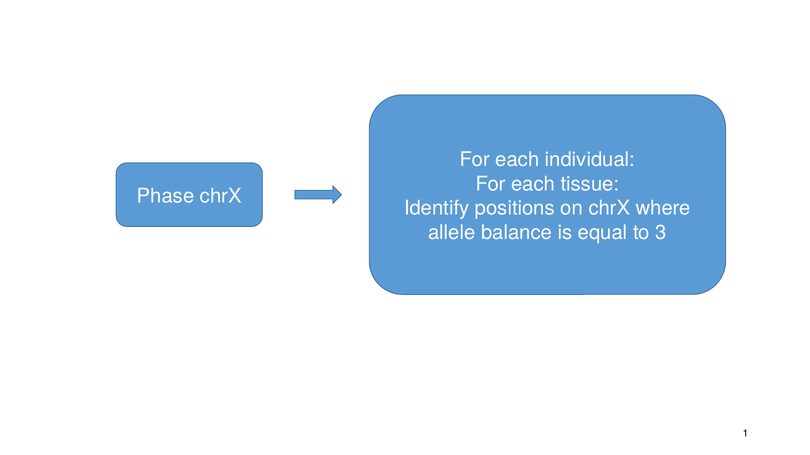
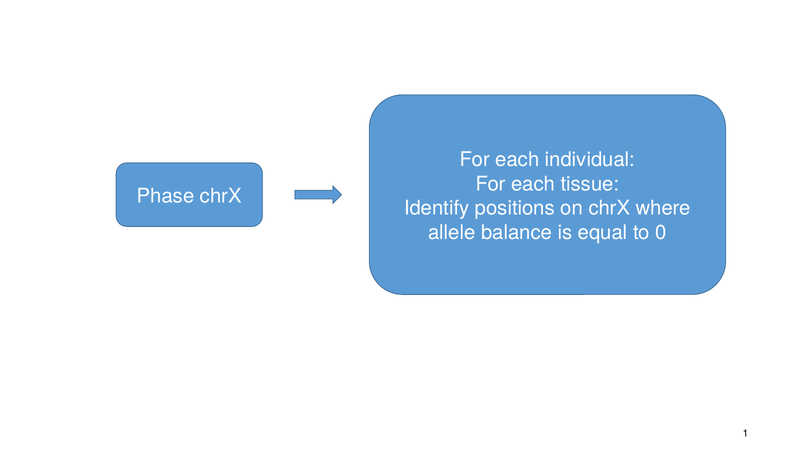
3: 3 -> 0 (661, 233)
